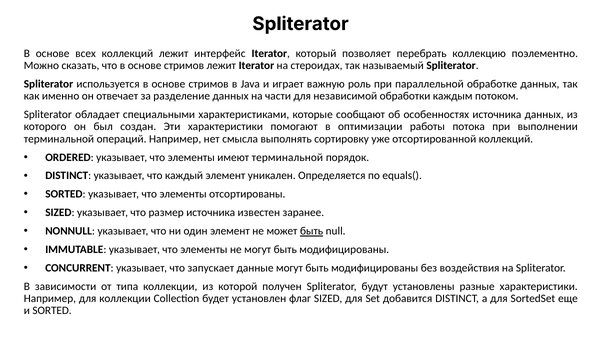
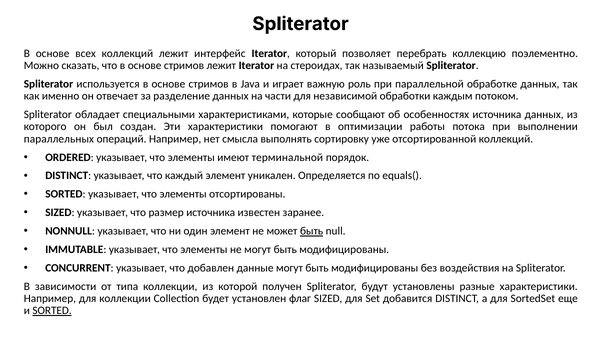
терминальной: терминальной -> параллельных (59, 139)
запускает: запускает -> добавлен (211, 268)
SORTED underline: none -> present (52, 311)
